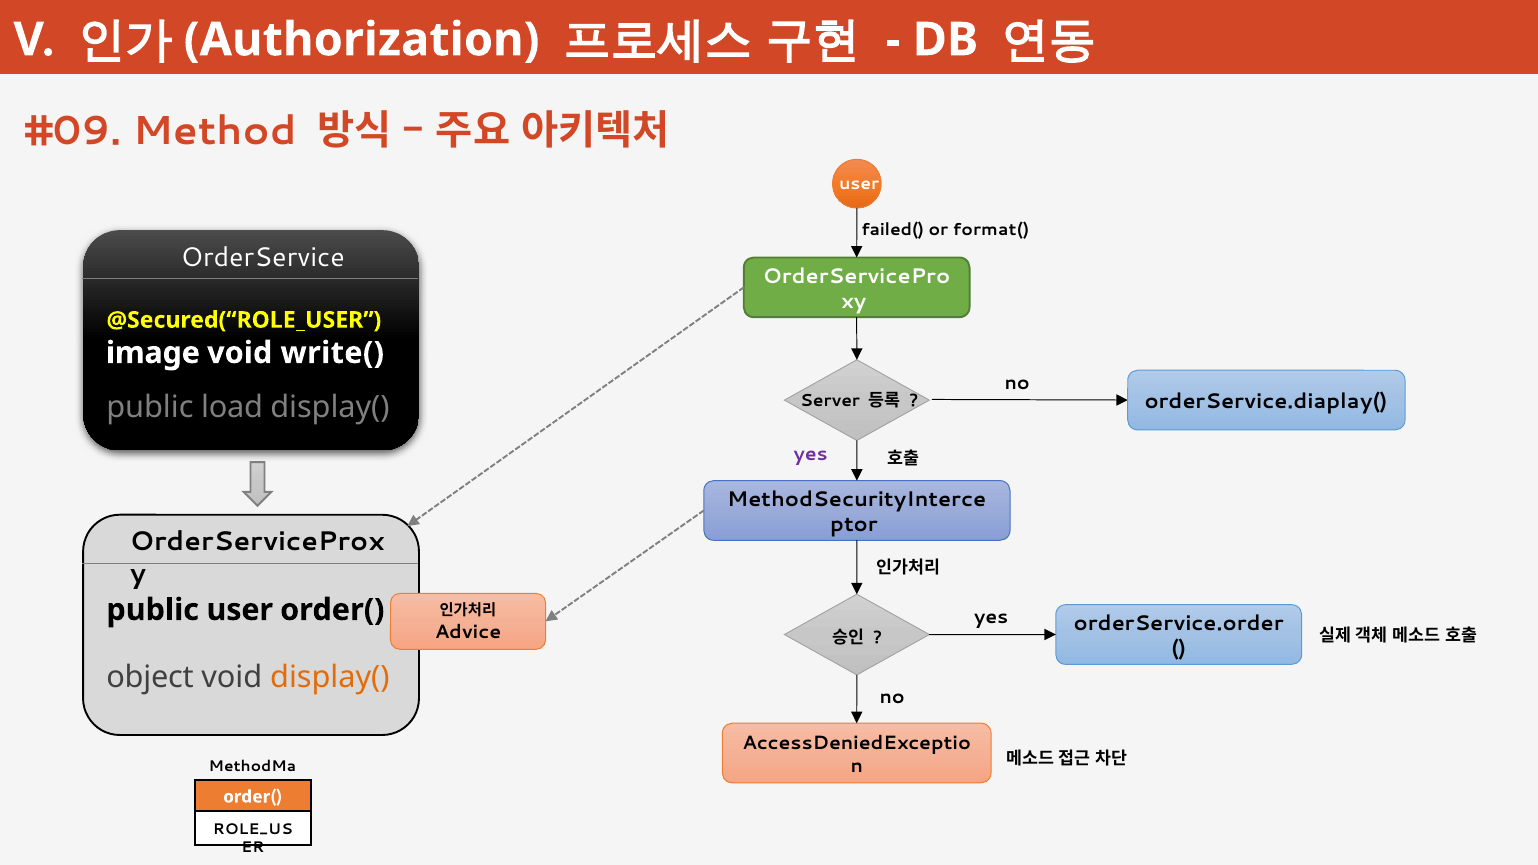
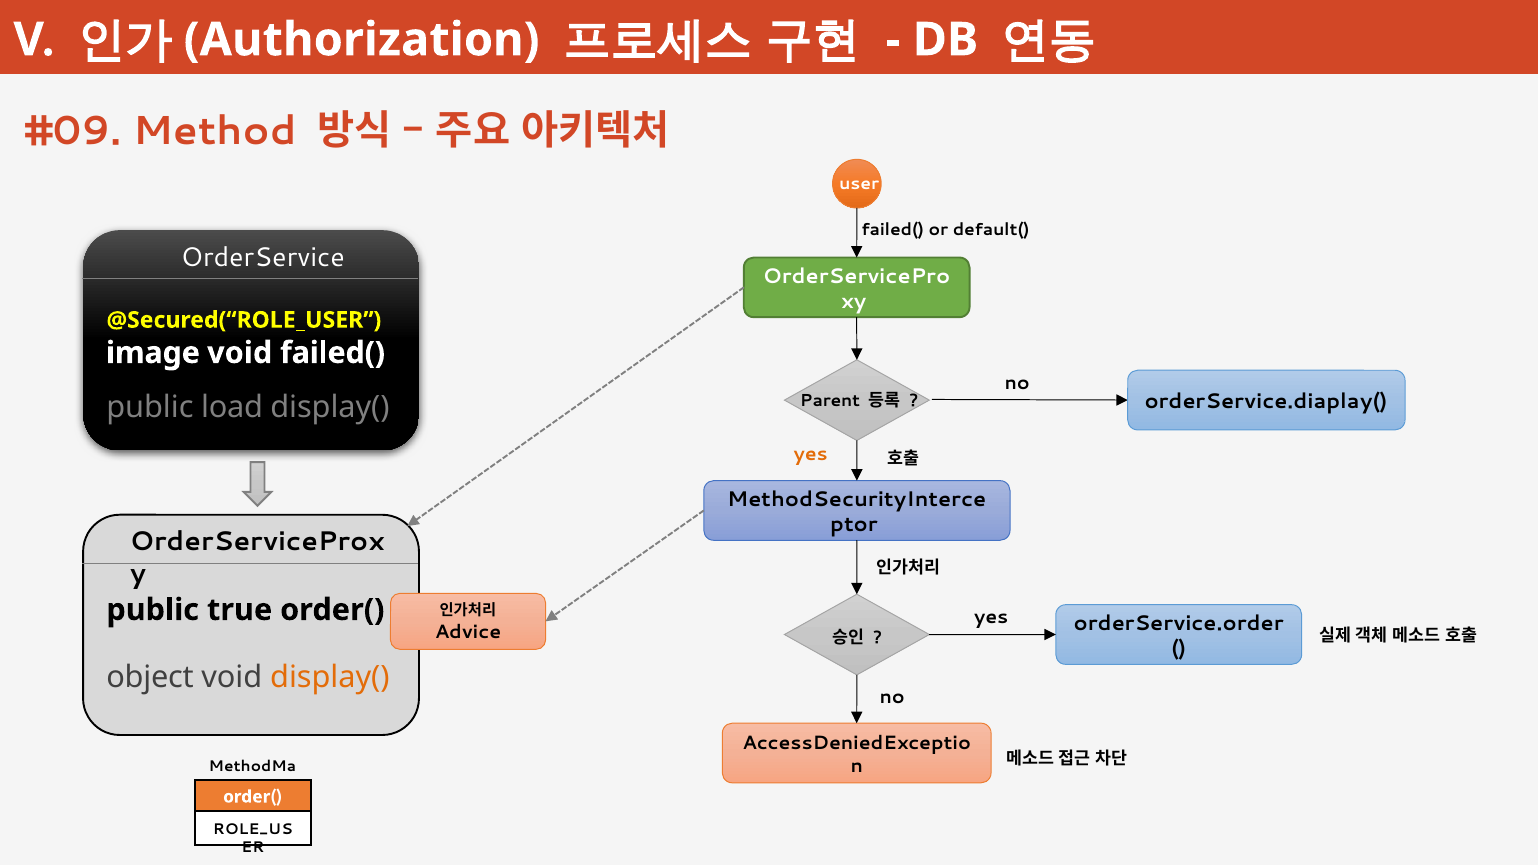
format(: format( -> default( (991, 229)
void write(: write( -> failed( (333, 353)
Server: Server -> Parent (830, 401)
yes colour: purple -> orange (811, 455)
public user: user -> true (240, 610)
